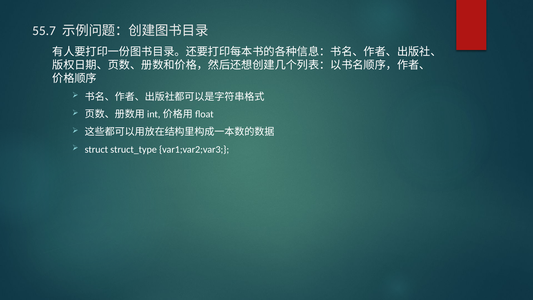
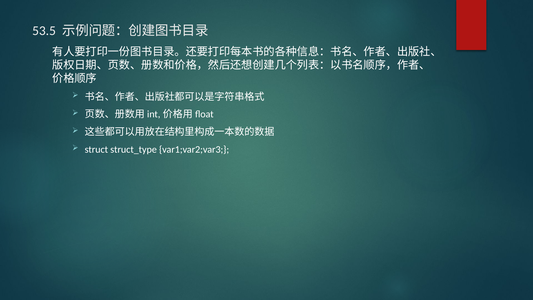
55.7: 55.7 -> 53.5 (44, 31)
